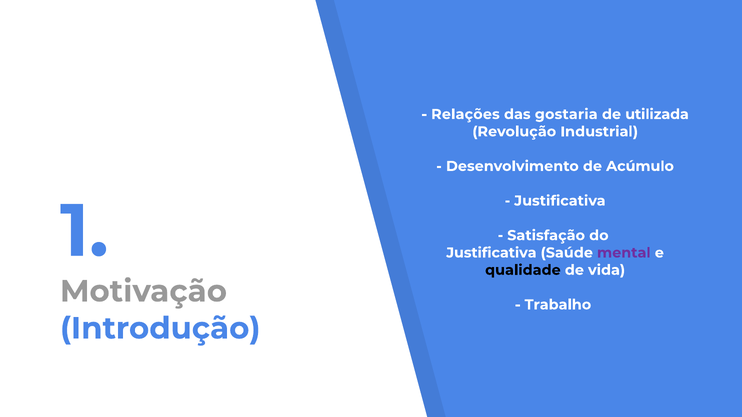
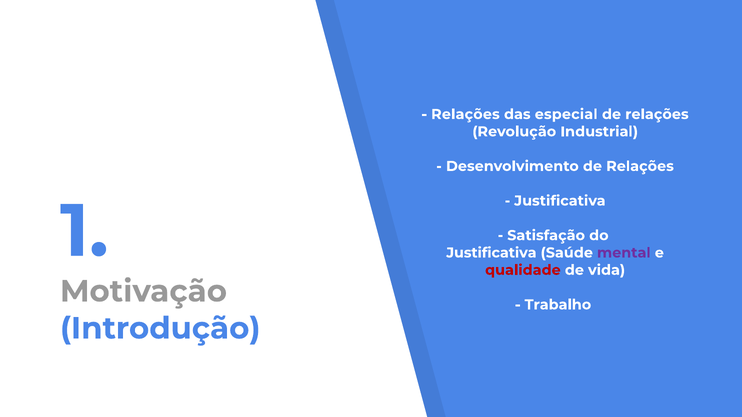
gostaria: gostaria -> especial (566, 114)
utilizada: utilizada -> relações (657, 114)
Desenvolvimento de Acúmulo: Acúmulo -> Relações (640, 166)
qualidade colour: black -> red (523, 270)
